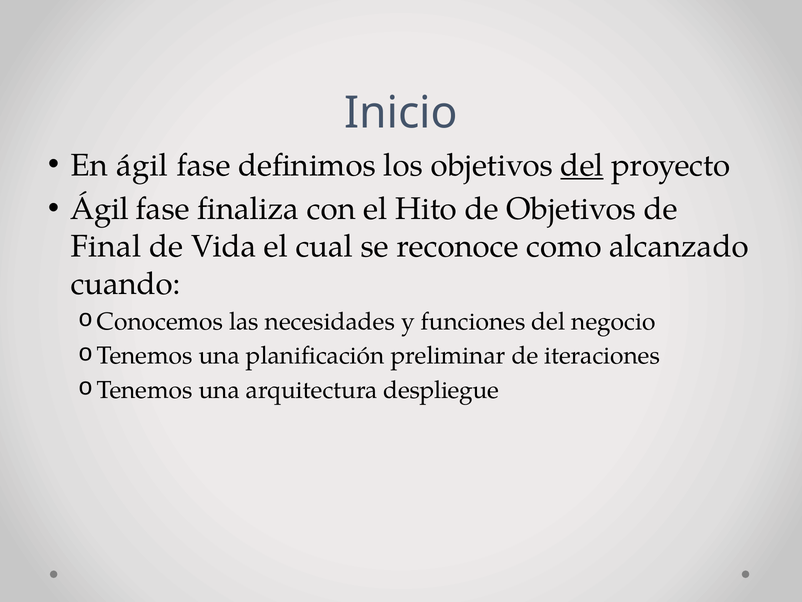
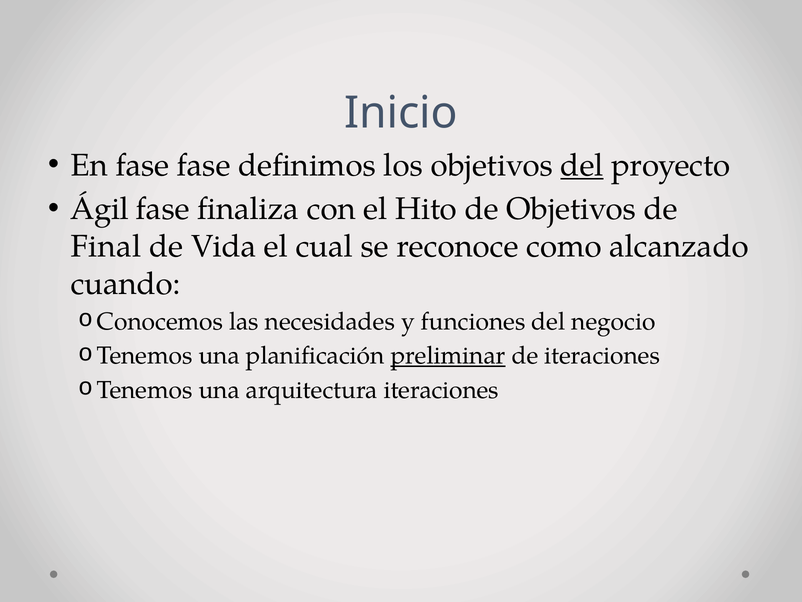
En ágil: ágil -> fase (142, 165)
preliminar underline: none -> present (448, 356)
arquitectura despliegue: despliegue -> iteraciones (441, 390)
